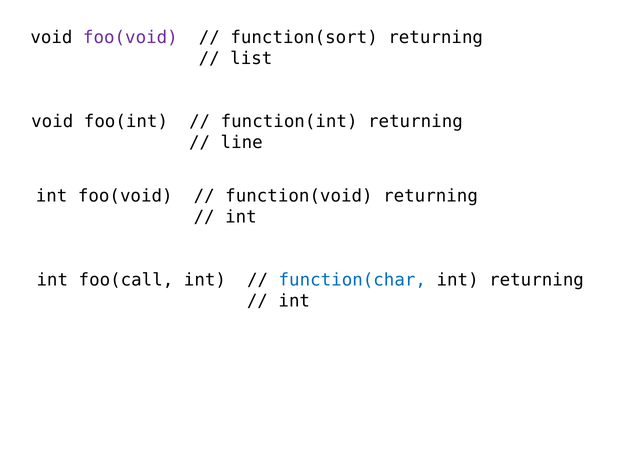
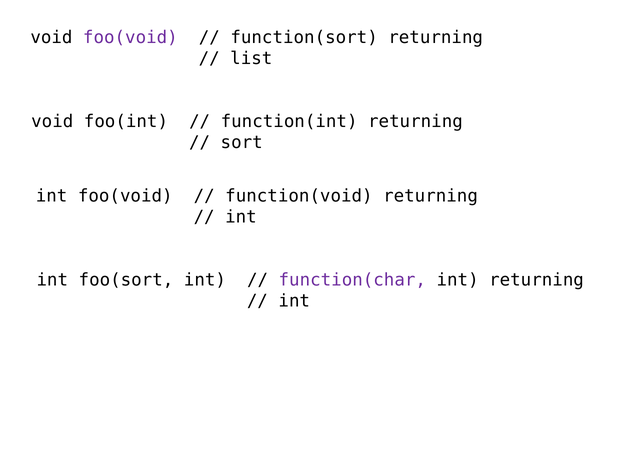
line: line -> sort (242, 143)
foo(call: foo(call -> foo(sort (126, 280)
function(char colour: blue -> purple (352, 280)
